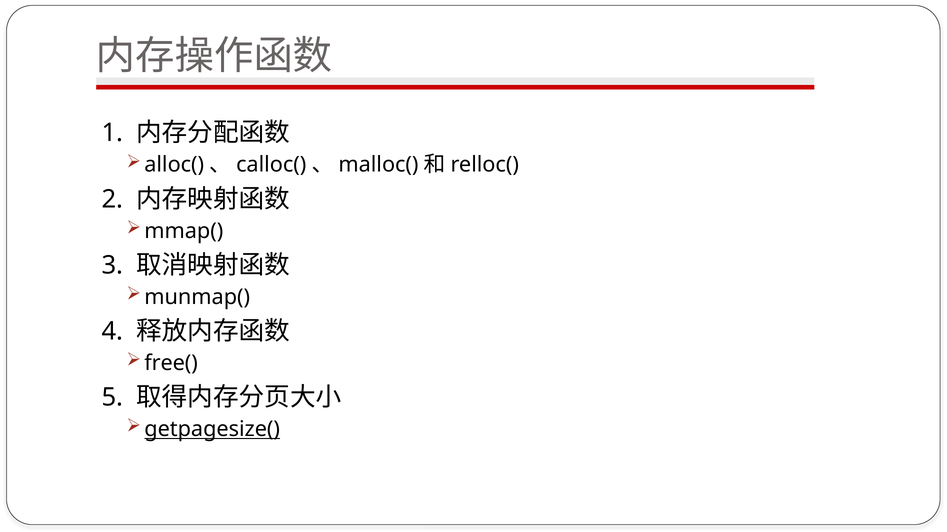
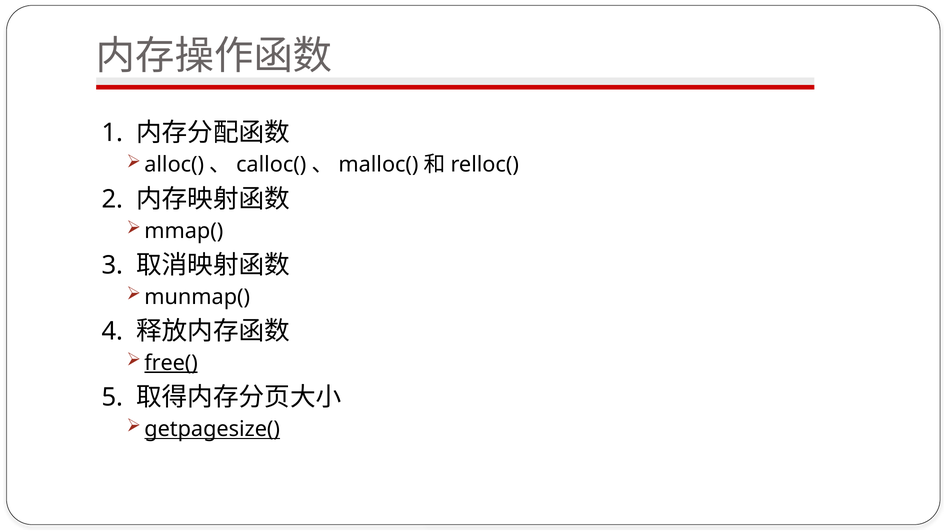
free( underline: none -> present (171, 363)
